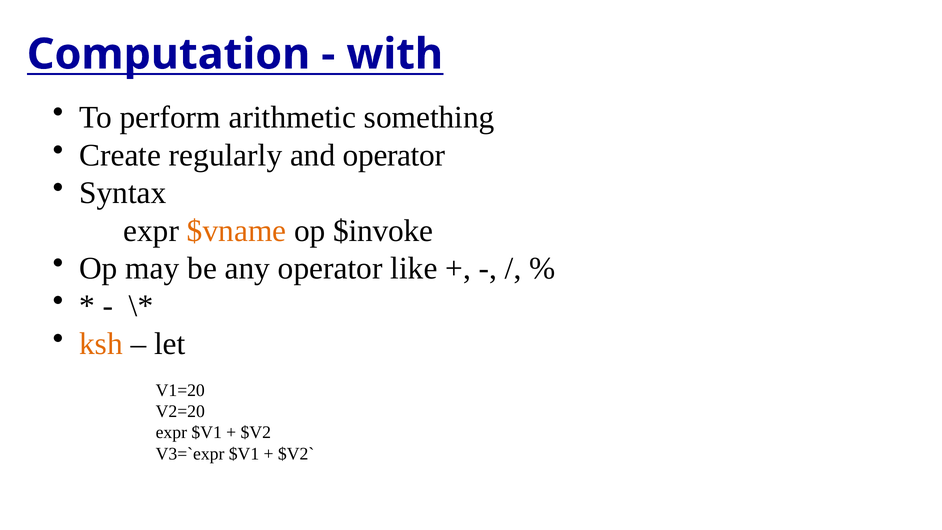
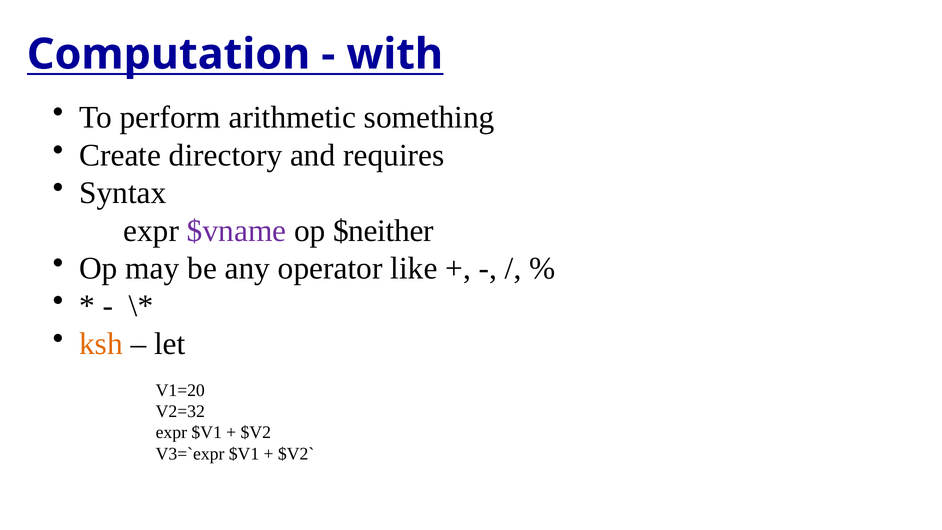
regularly: regularly -> directory (226, 155)
and operator: operator -> requires (394, 155)
$vname colour: orange -> purple (237, 231)
$invoke: $invoke -> $neither (383, 231)
V2=20: V2=20 -> V2=32 (180, 411)
